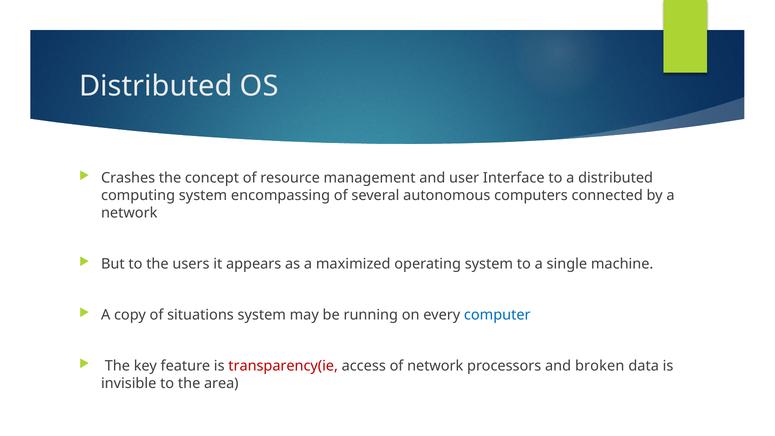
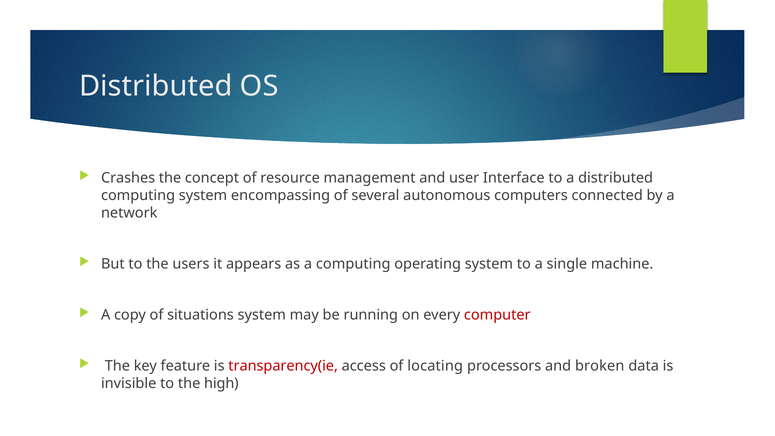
a maximized: maximized -> computing (353, 264)
computer colour: blue -> red (497, 315)
of network: network -> locating (435, 366)
area: area -> high (221, 384)
